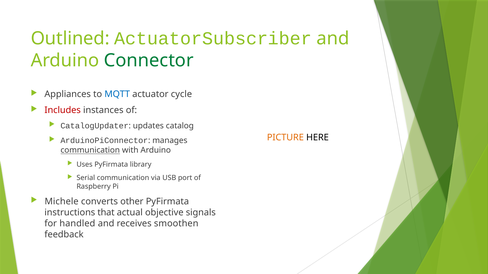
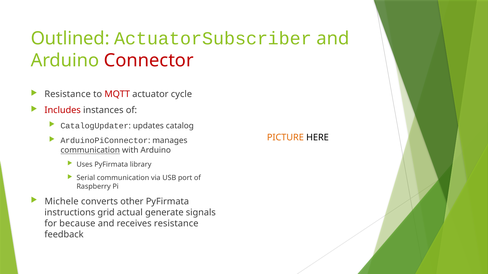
Connector colour: green -> red (149, 60)
Appliances: Appliances -> Resistance (68, 94)
MQTT colour: blue -> red (117, 94)
that: that -> grid (106, 213)
objective: objective -> generate (164, 213)
handled: handled -> because (77, 224)
receives smoothen: smoothen -> resistance (176, 224)
